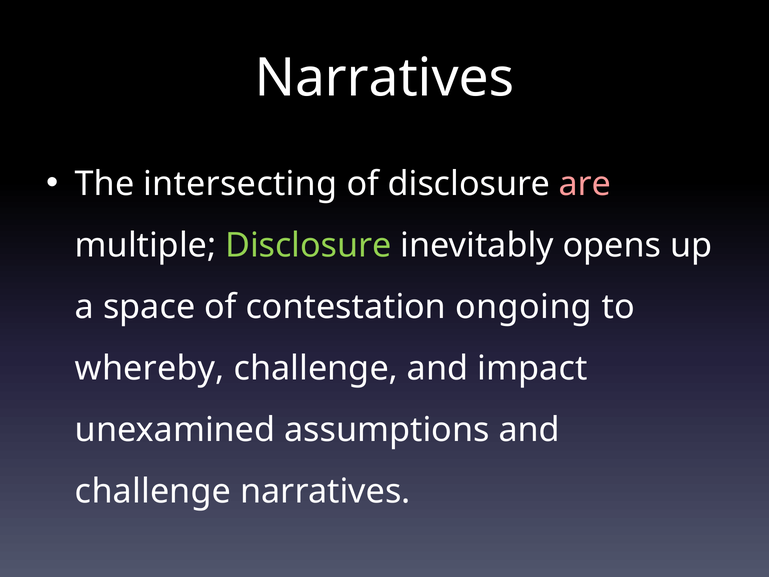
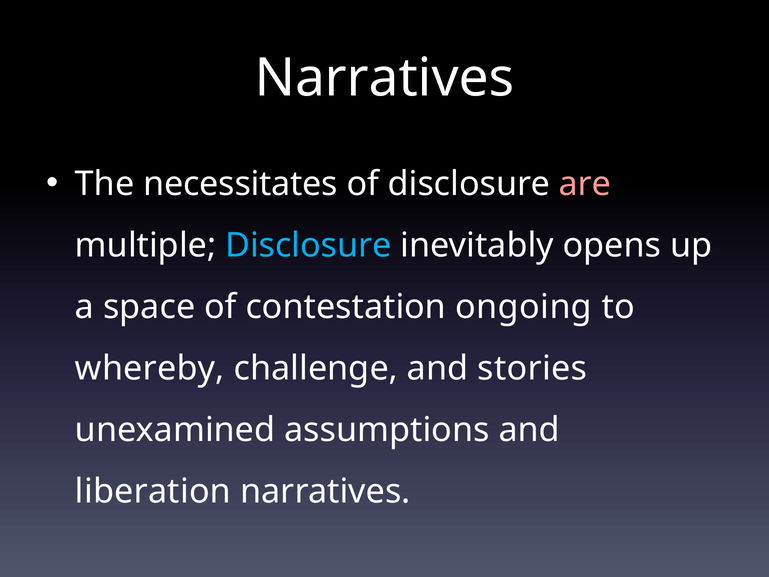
intersecting: intersecting -> necessitates (241, 184)
Disclosure colour: light green -> light blue (308, 245)
impact: impact -> stories (532, 368)
challenge: challenge -> liberation (153, 491)
